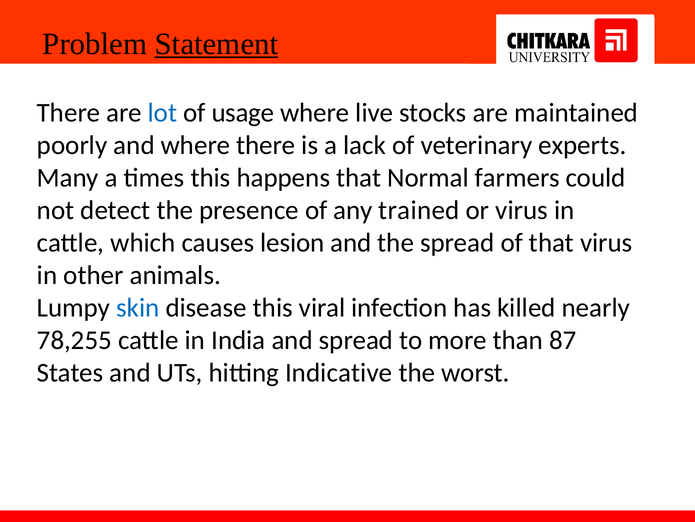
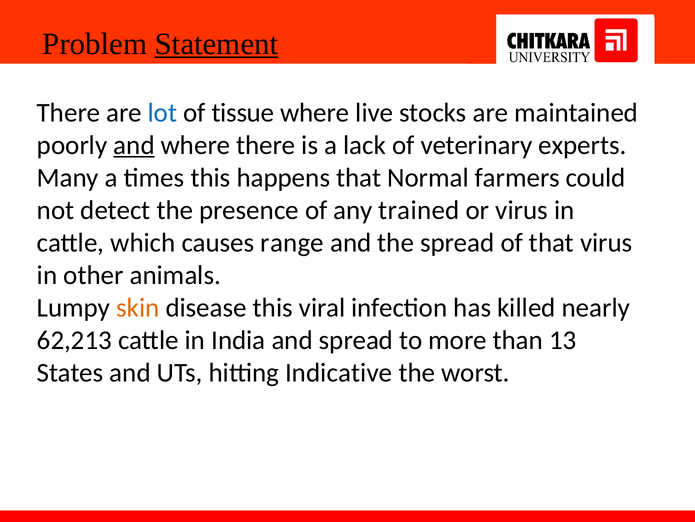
usage: usage -> tissue (243, 112)
and underline: none -> present (134, 145)
lesion: lesion -> range (292, 242)
skin colour: blue -> orange (138, 307)
78,255: 78,255 -> 62,213 (74, 340)
87: 87 -> 13 (563, 340)
